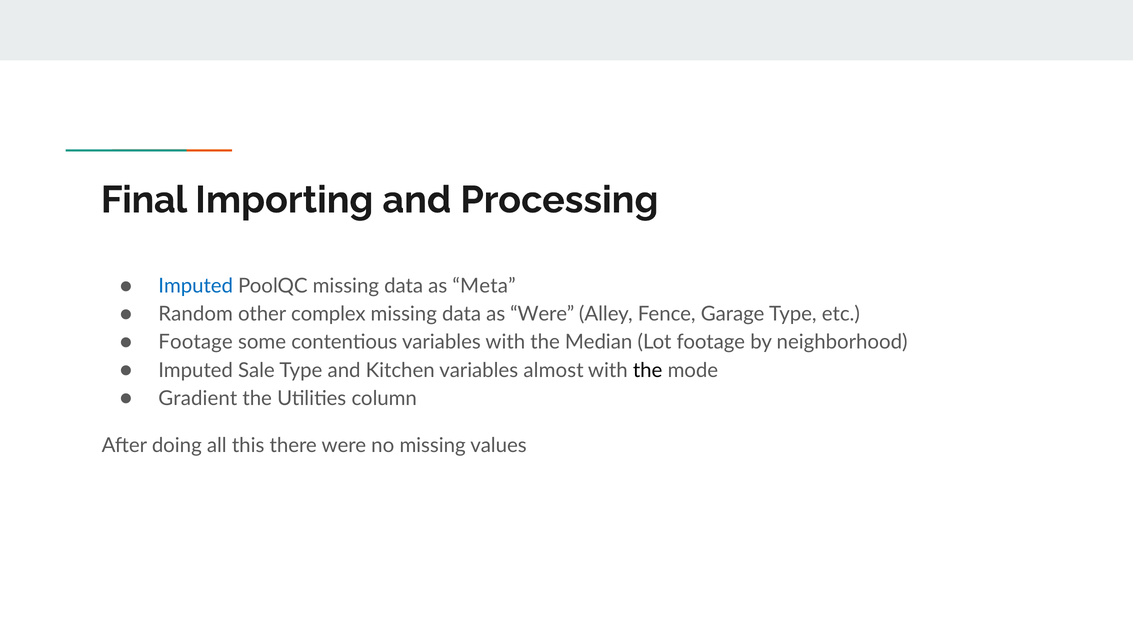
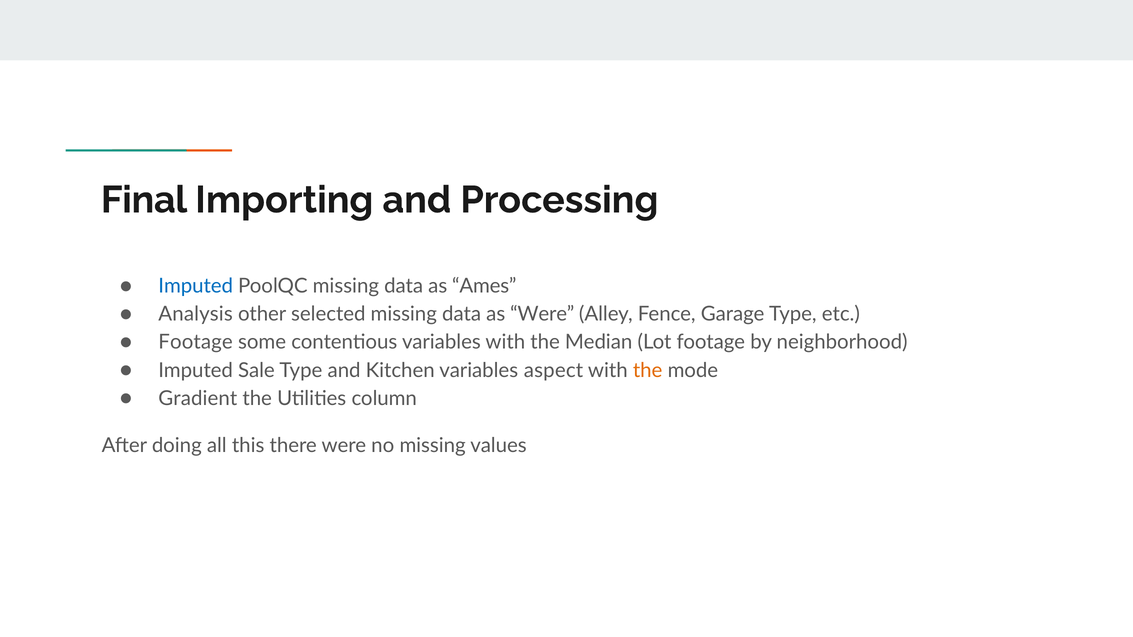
Meta: Meta -> Ames (484, 286)
Random: Random -> Analysis (196, 314)
complex: complex -> selected (328, 314)
almost: almost -> aspect (553, 371)
the colour: black -> orange (648, 371)
